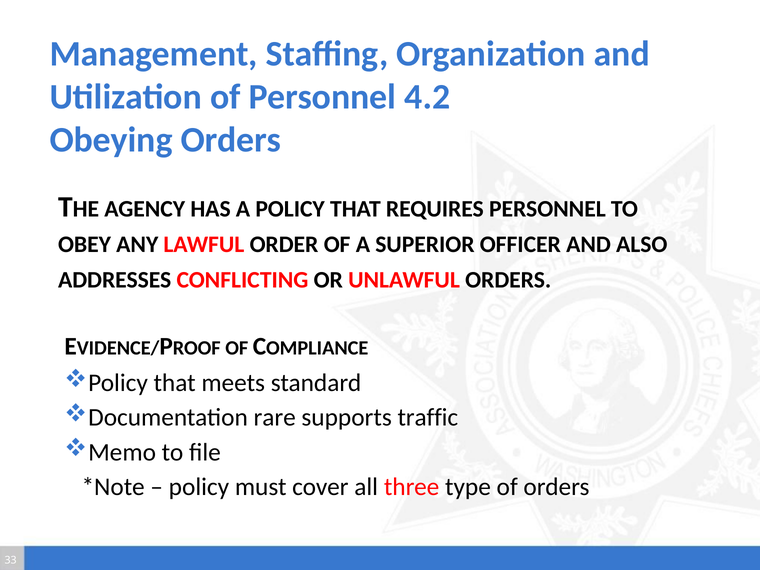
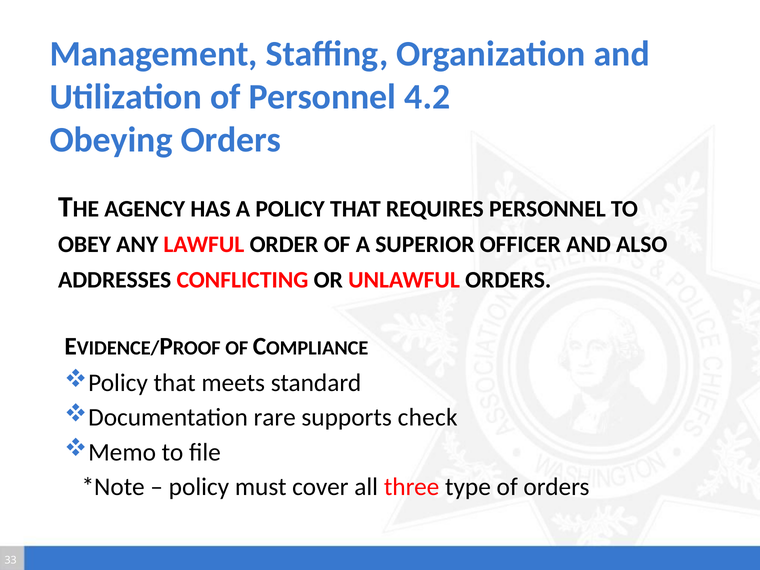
traffic: traffic -> check (428, 418)
